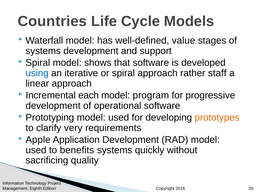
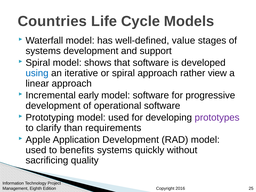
staff: staff -> view (217, 73)
each: each -> early (89, 95)
model program: program -> software (151, 95)
prototypes colour: orange -> purple (217, 117)
very: very -> than (73, 128)
